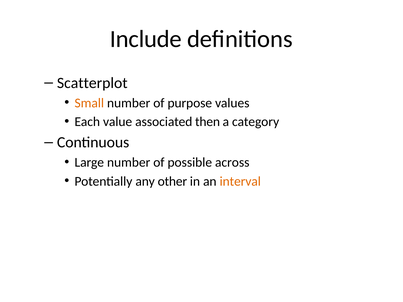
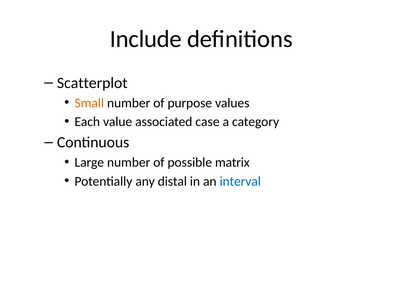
then: then -> case (207, 122)
across: across -> matrix (232, 163)
other: other -> distal (172, 181)
interval colour: orange -> blue (240, 181)
